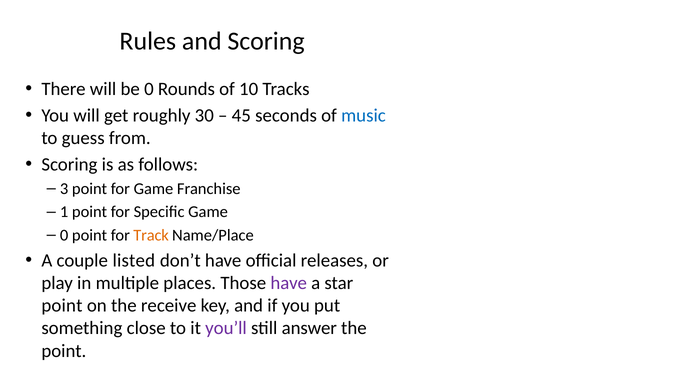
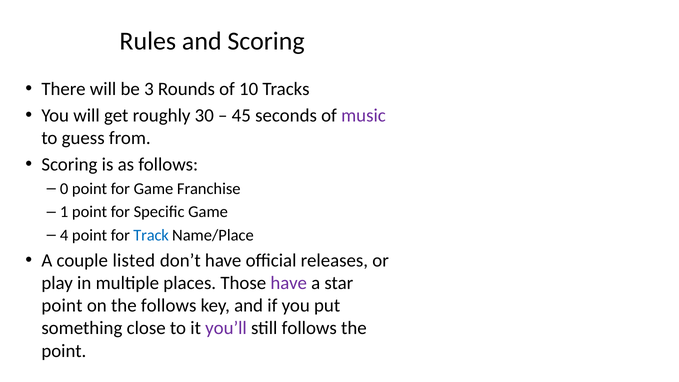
be 0: 0 -> 3 (149, 89)
music colour: blue -> purple (363, 115)
3: 3 -> 0 (64, 189)
0: 0 -> 4 (64, 235)
Track colour: orange -> blue (151, 235)
the receive: receive -> follows (169, 306)
still answer: answer -> follows (309, 328)
